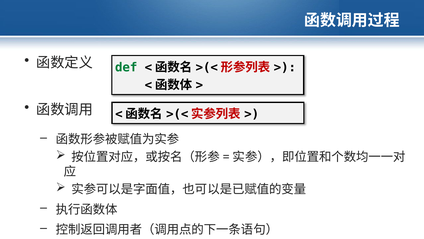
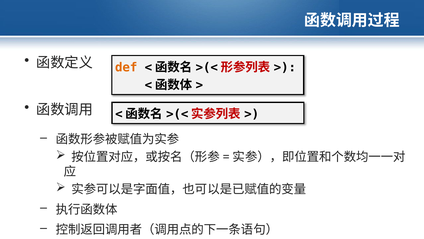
def colour: green -> orange (126, 67)
